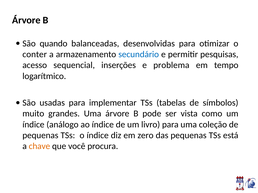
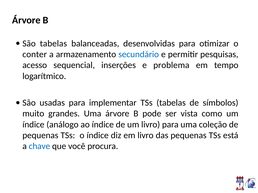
São quando: quando -> tabelas (53, 44)
em zero: zero -> livro (146, 136)
chave colour: orange -> blue (39, 147)
